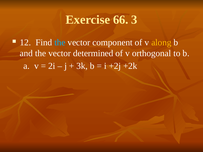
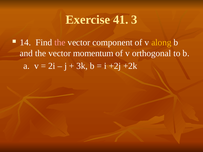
66: 66 -> 41 (121, 20)
12: 12 -> 14 (25, 43)
the colour: light blue -> pink (60, 43)
determined: determined -> momentum (93, 53)
